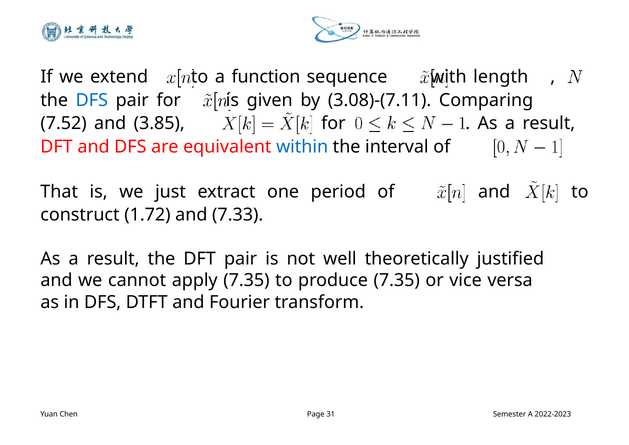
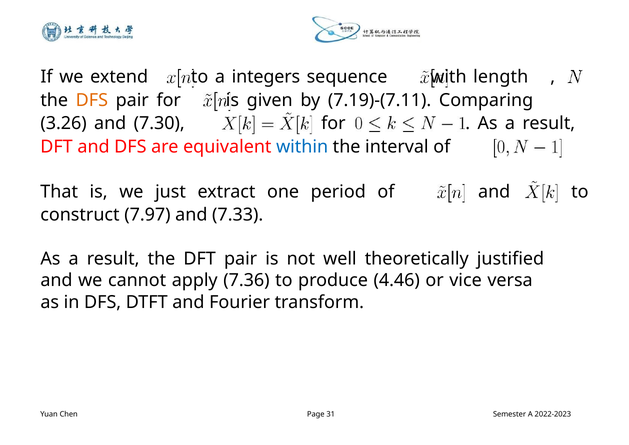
function: function -> integers (266, 77)
DFS colour: blue -> orange (92, 100)
3.08)-(7.11: 3.08)-(7.11 -> 7.19)-(7.11 (380, 100)
7.52: 7.52 -> 3.26 (64, 123)
3.85: 3.85 -> 7.30 (159, 123)
1.72: 1.72 -> 7.97 (147, 215)
apply 7.35: 7.35 -> 7.36 (246, 280)
produce 7.35: 7.35 -> 4.46 (397, 280)
